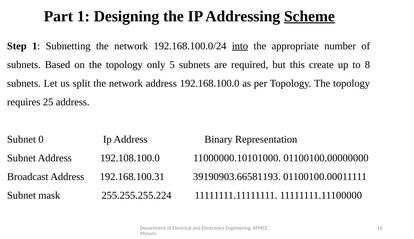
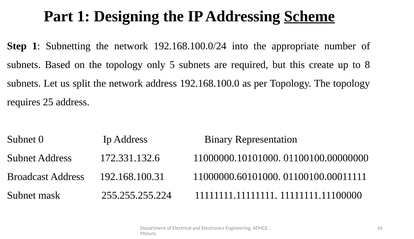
into underline: present -> none (240, 46)
192.108.100.0: 192.108.100.0 -> 172.331.132.6 (130, 158)
39190903.66581193: 39190903.66581193 -> 11000000.60101000 (237, 176)
